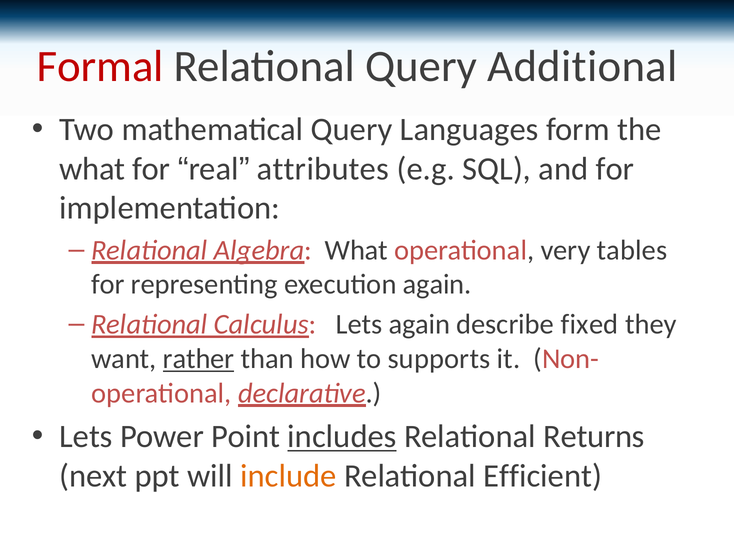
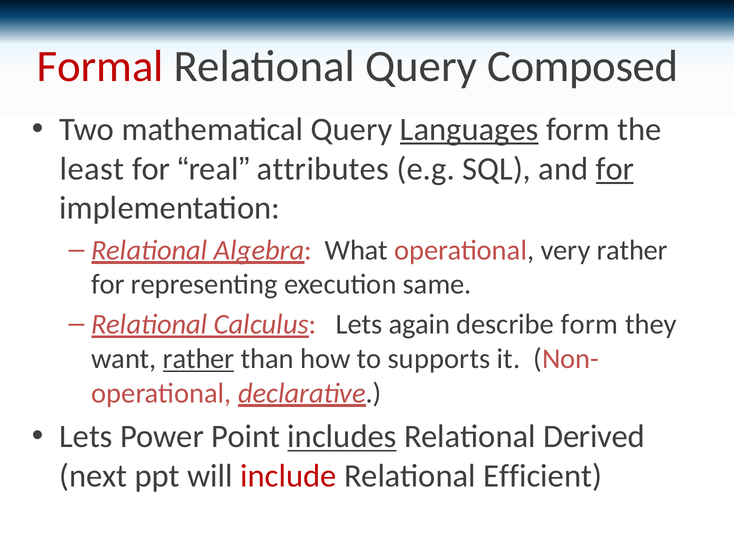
Additional: Additional -> Composed (583, 66)
Languages underline: none -> present (469, 130)
what: what -> least (92, 169)
for underline: none -> present (615, 169)
very tables: tables -> rather (632, 250)
execution again: again -> same (437, 284)
describe fixed: fixed -> form (590, 324)
Returns: Returns -> Derived (594, 436)
include colour: orange -> red (288, 475)
